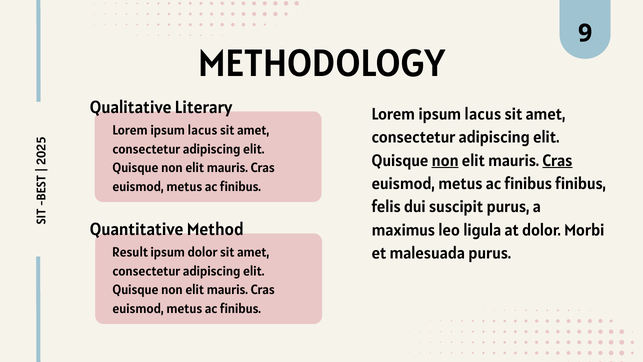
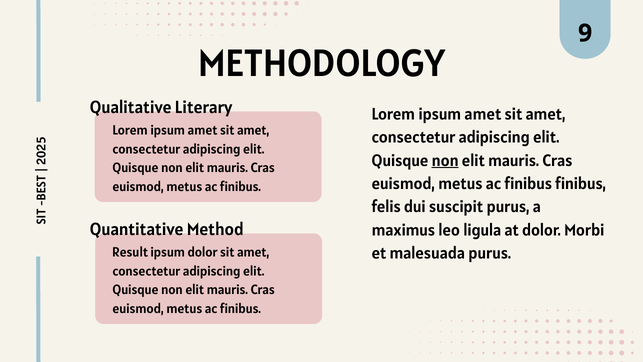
lacus: lacus -> amet (483, 114)
lacus: lacus -> amet (203, 130)
Cras underline: present -> none (557, 160)
